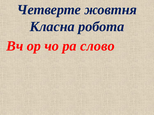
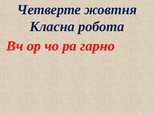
слово: слово -> гарно (97, 46)
